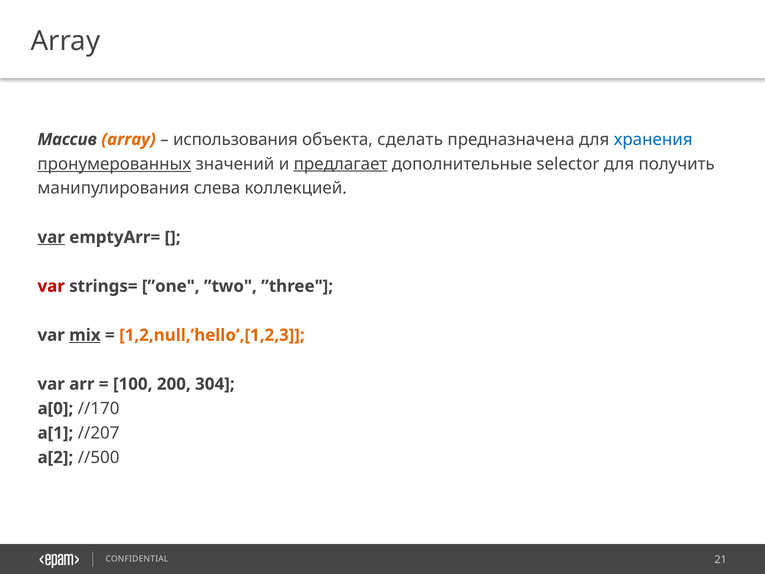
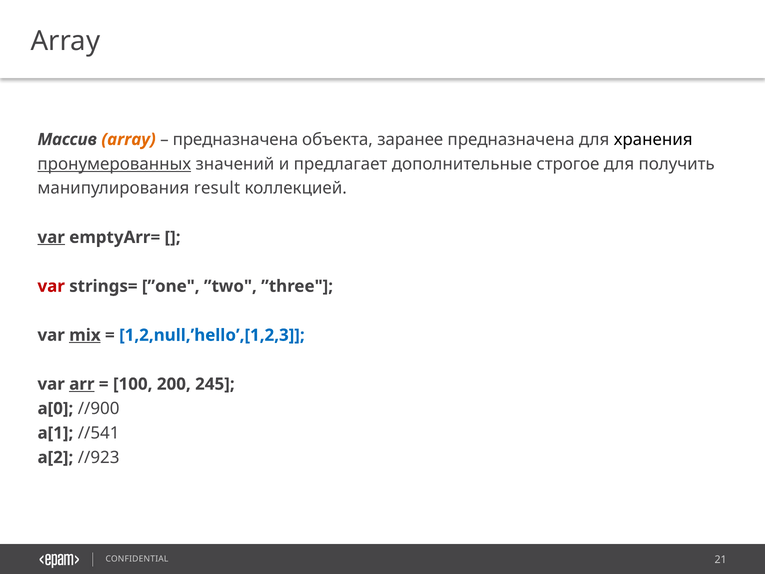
использования: использования -> предназначена (235, 139)
сделать: сделать -> заранее (410, 139)
хранения colour: blue -> black (653, 139)
предлагает underline: present -> none (341, 164)
selector: selector -> строгое (568, 164)
слева: слева -> result (217, 188)
1,2,null,’hello’,[1,2,3 colour: orange -> blue (212, 335)
arr underline: none -> present (82, 384)
304: 304 -> 245 (215, 384)
//170: //170 -> //900 (99, 408)
//207: //207 -> //541 (99, 433)
//500: //500 -> //923 (99, 457)
